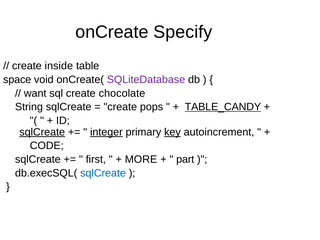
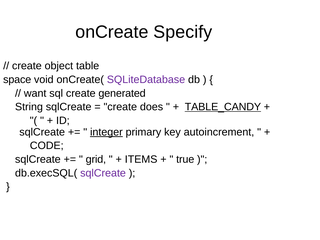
inside: inside -> object (59, 66)
chocolate: chocolate -> generated (122, 93)
pops: pops -> does (152, 107)
sqlCreate underline: present -> none (42, 132)
key underline: present -> none (172, 132)
first: first -> grid (96, 159)
MORE: MORE -> ITEMS (141, 159)
part: part -> true (185, 159)
sqlCreate colour: blue -> purple (103, 173)
